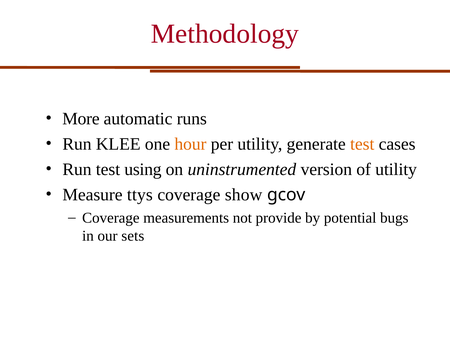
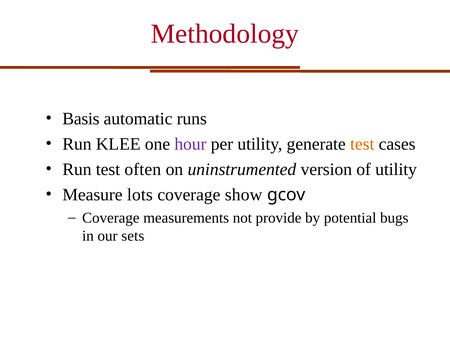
More: More -> Basis (81, 119)
hour colour: orange -> purple (190, 144)
using: using -> often (143, 170)
ttys: ttys -> lots (140, 195)
